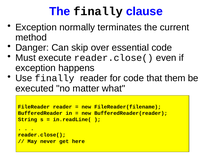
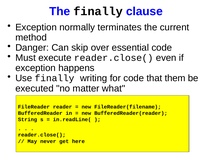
finally reader: reader -> writing (94, 78)
